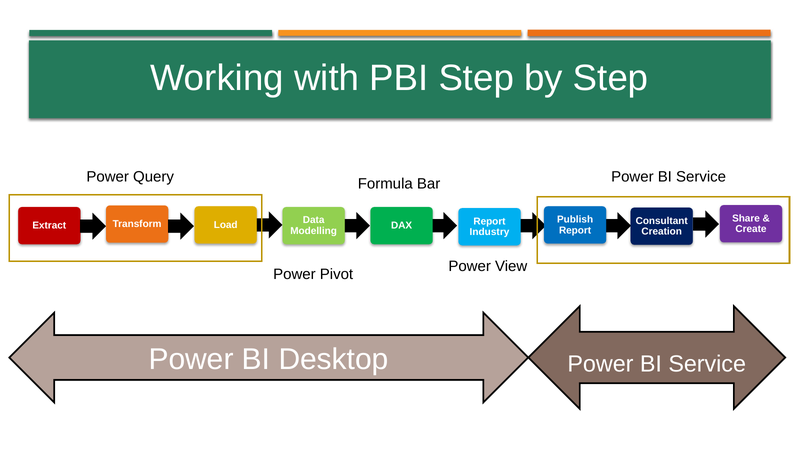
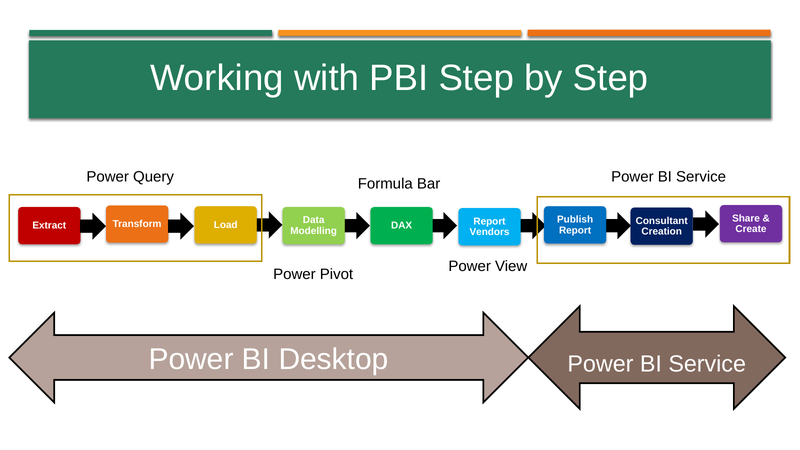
Industry: Industry -> Vendors (490, 232)
